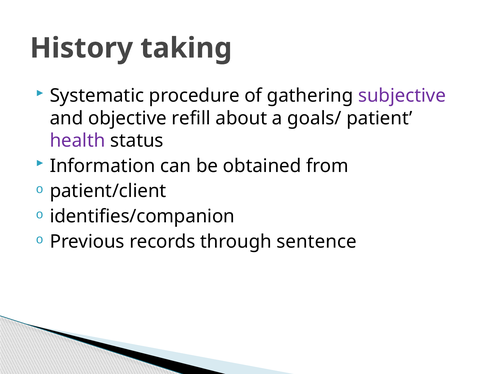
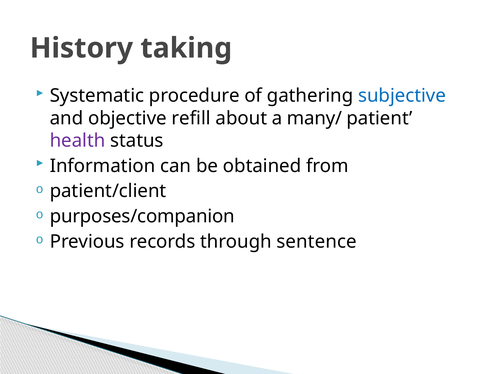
subjective colour: purple -> blue (402, 96)
goals/: goals/ -> many/ (315, 118)
identifies/companion: identifies/companion -> purposes/companion (142, 216)
